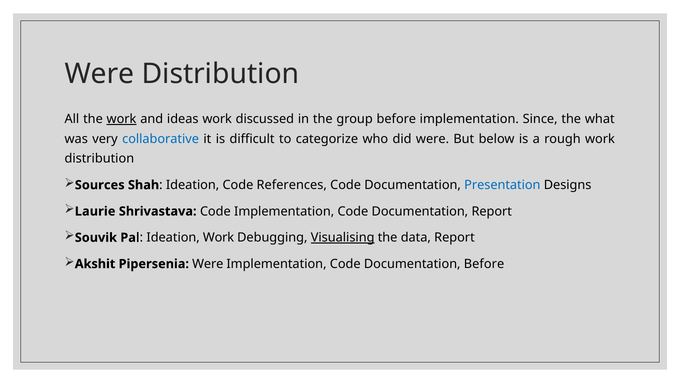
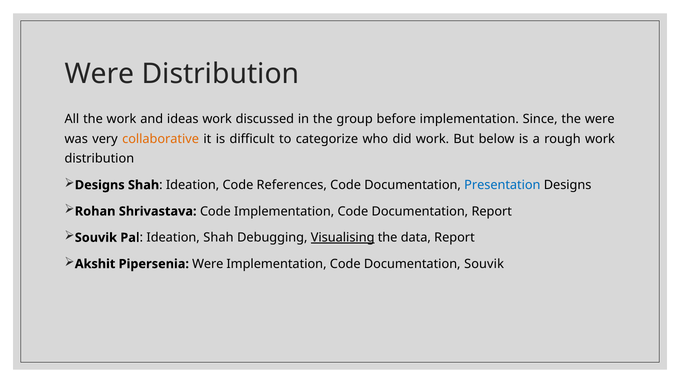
work underline: present -> none (122, 119)
the what: what -> were (600, 119)
collaborative colour: blue -> orange (161, 139)
did were: were -> work (433, 139)
Sources: Sources -> Designs (100, 185)
Laurie: Laurie -> Rohan (95, 211)
Ideation Work: Work -> Shah (218, 237)
Documentation Before: Before -> Souvik (484, 264)
